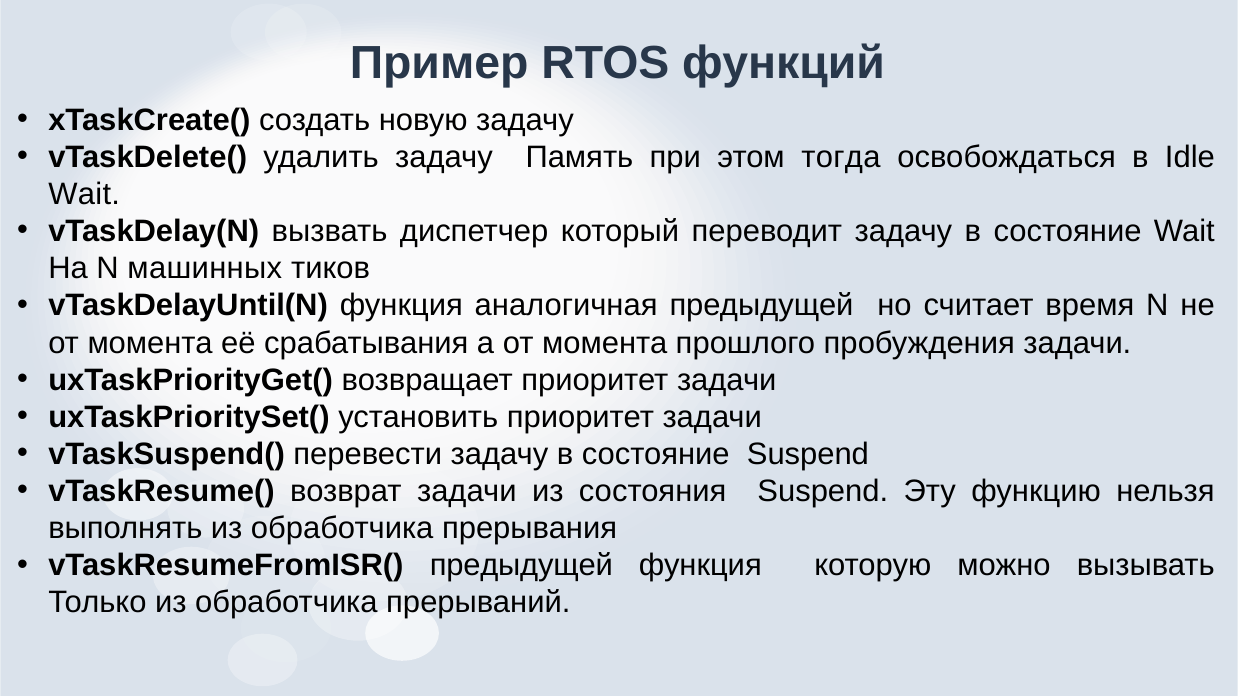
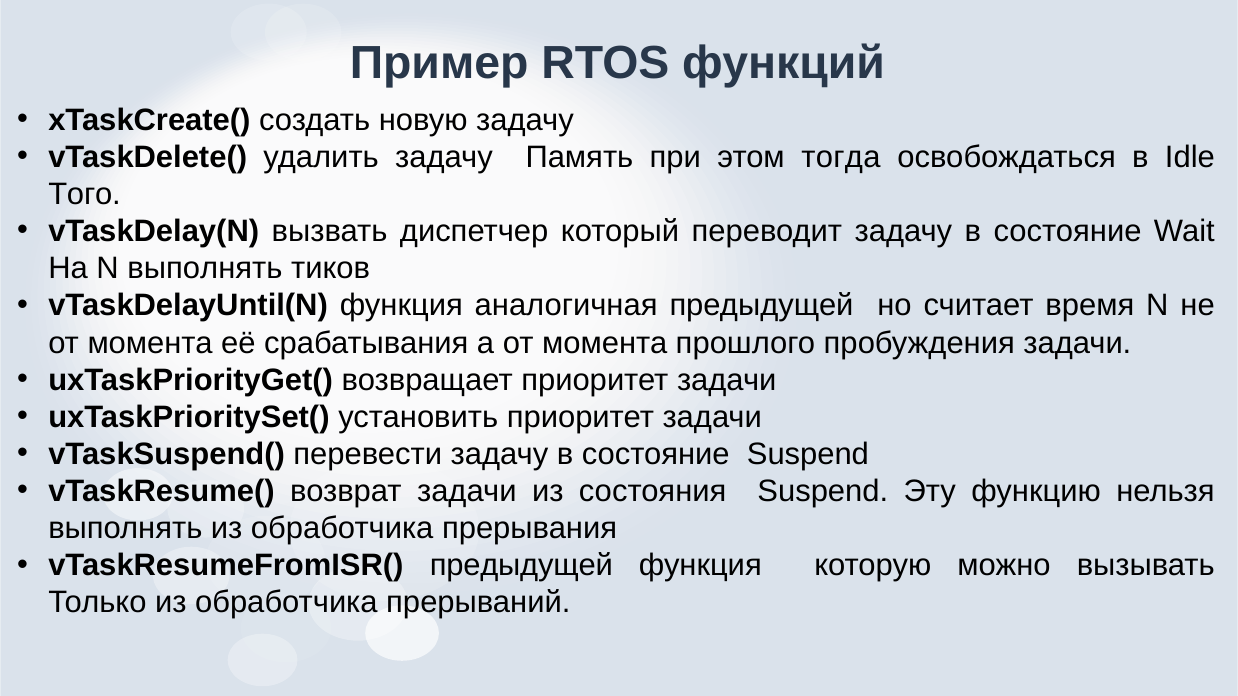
Wait: Wait -> Того (84, 194)
N машинных: машинных -> выполнять (205, 269)
